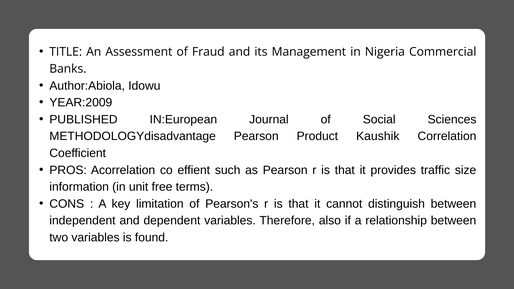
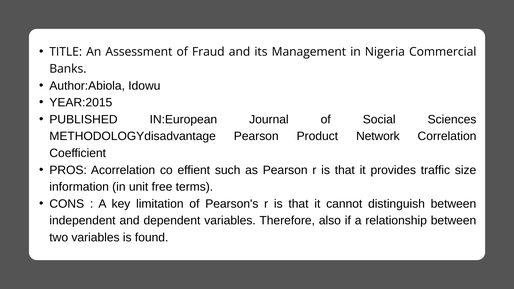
YEAR:2009: YEAR:2009 -> YEAR:2015 (81, 103)
Kaushik: Kaushik -> Network (378, 136)
